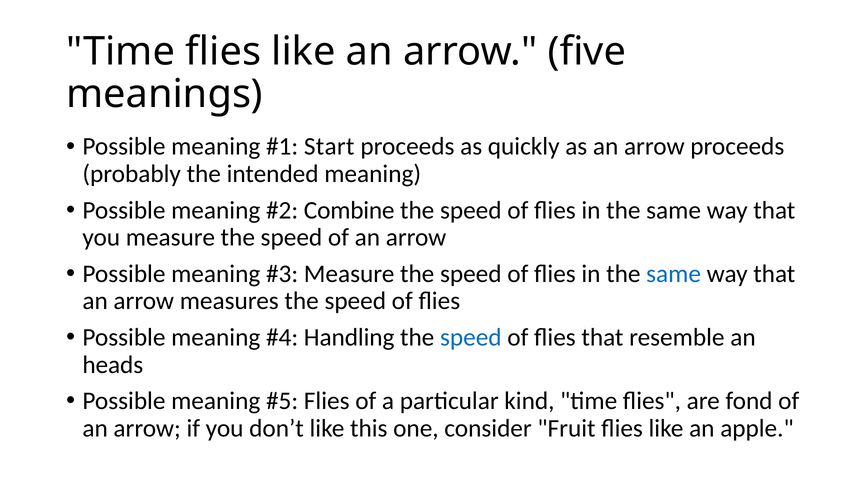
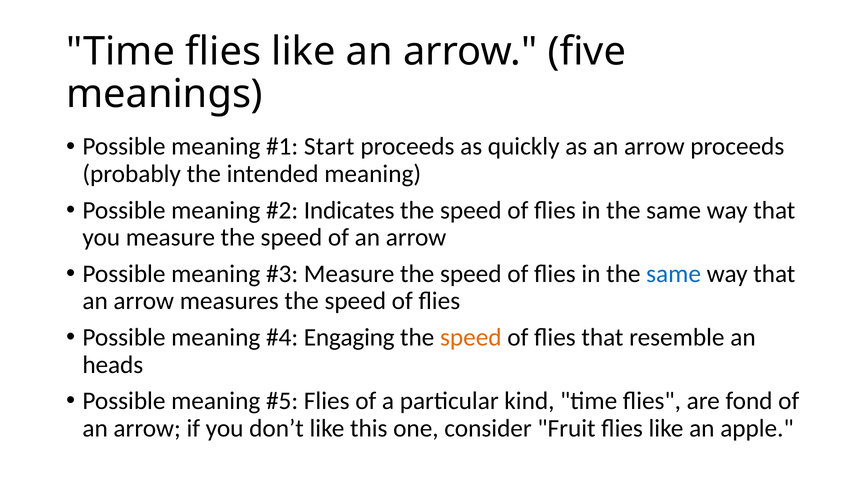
Combine: Combine -> Indicates (349, 210)
Handling: Handling -> Engaging (349, 338)
speed colour: blue -> orange (471, 338)
